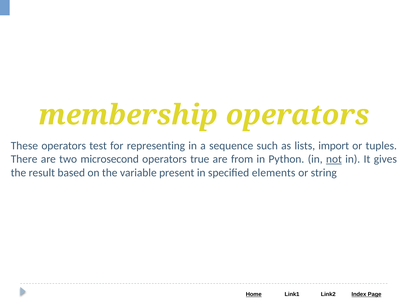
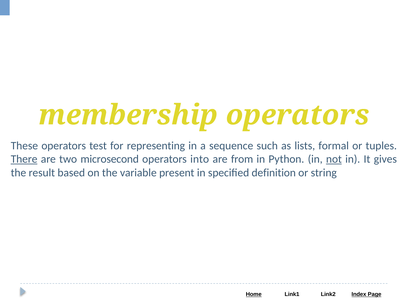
import: import -> formal (334, 146)
There underline: none -> present (24, 159)
true: true -> into (200, 159)
elements: elements -> definition (274, 173)
